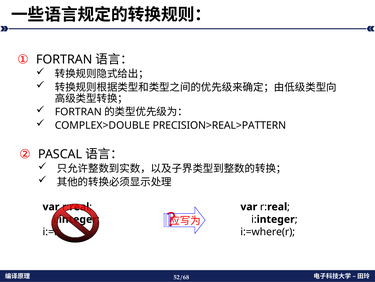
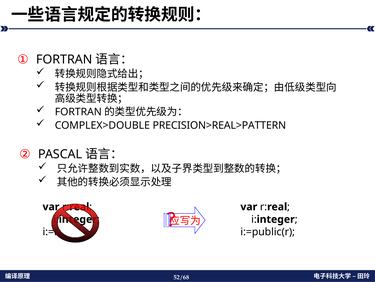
i:=where(r: i:=where(r -> i:=public(r (268, 231)
